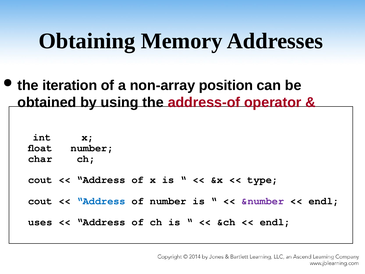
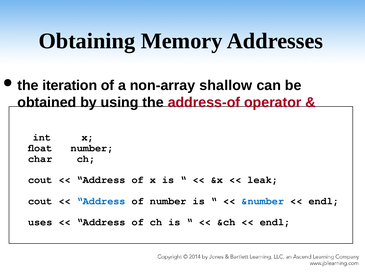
position: position -> shallow (226, 85)
type: type -> leak (263, 180)
&number colour: purple -> blue (263, 201)
